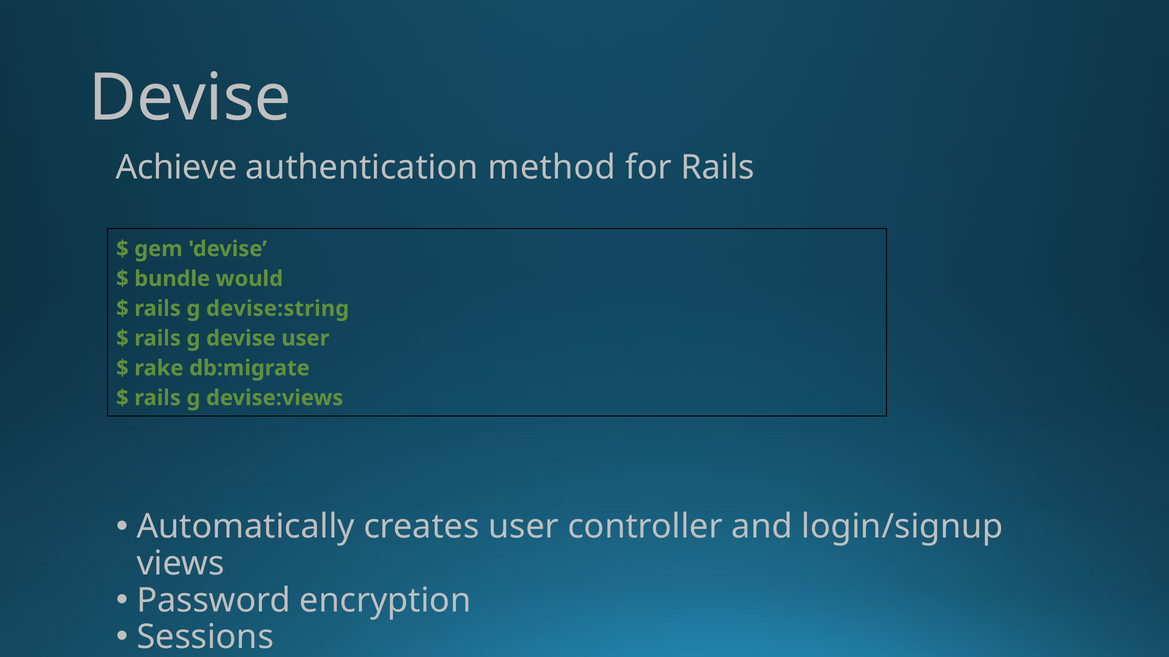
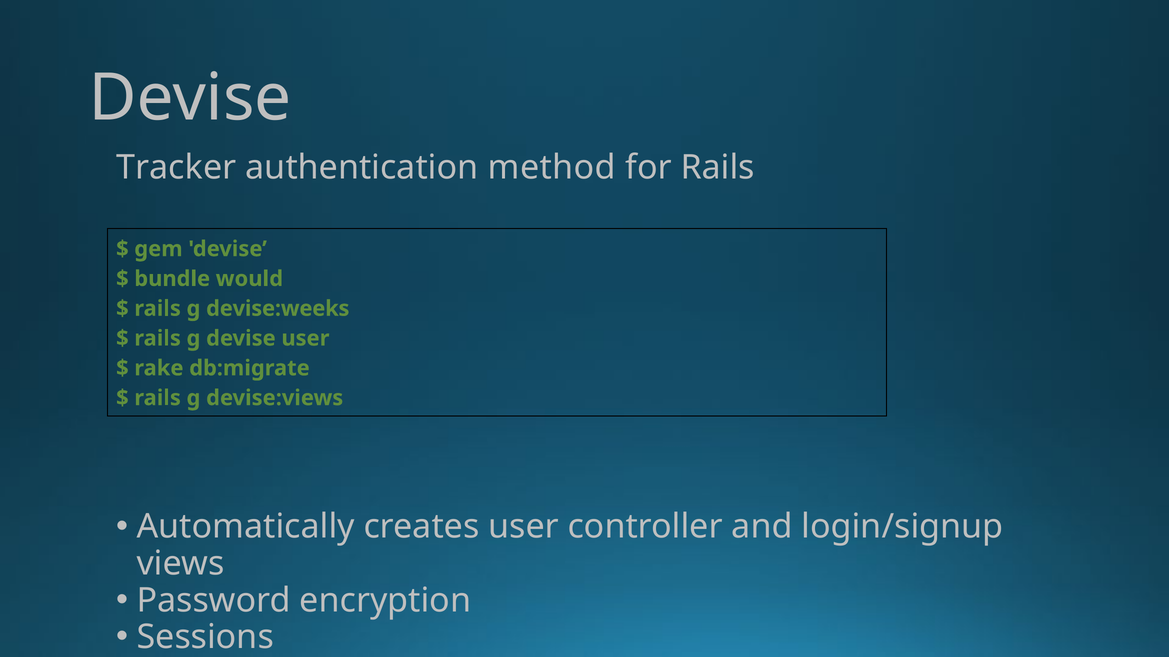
Achieve: Achieve -> Tracker (176, 167)
devise:string: devise:string -> devise:weeks (278, 309)
